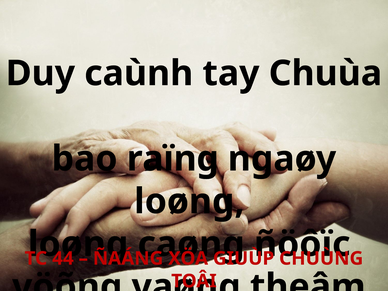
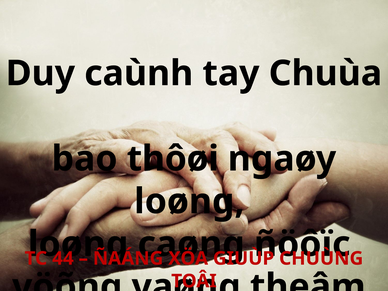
raïng: raïng -> thôøi (173, 159)
